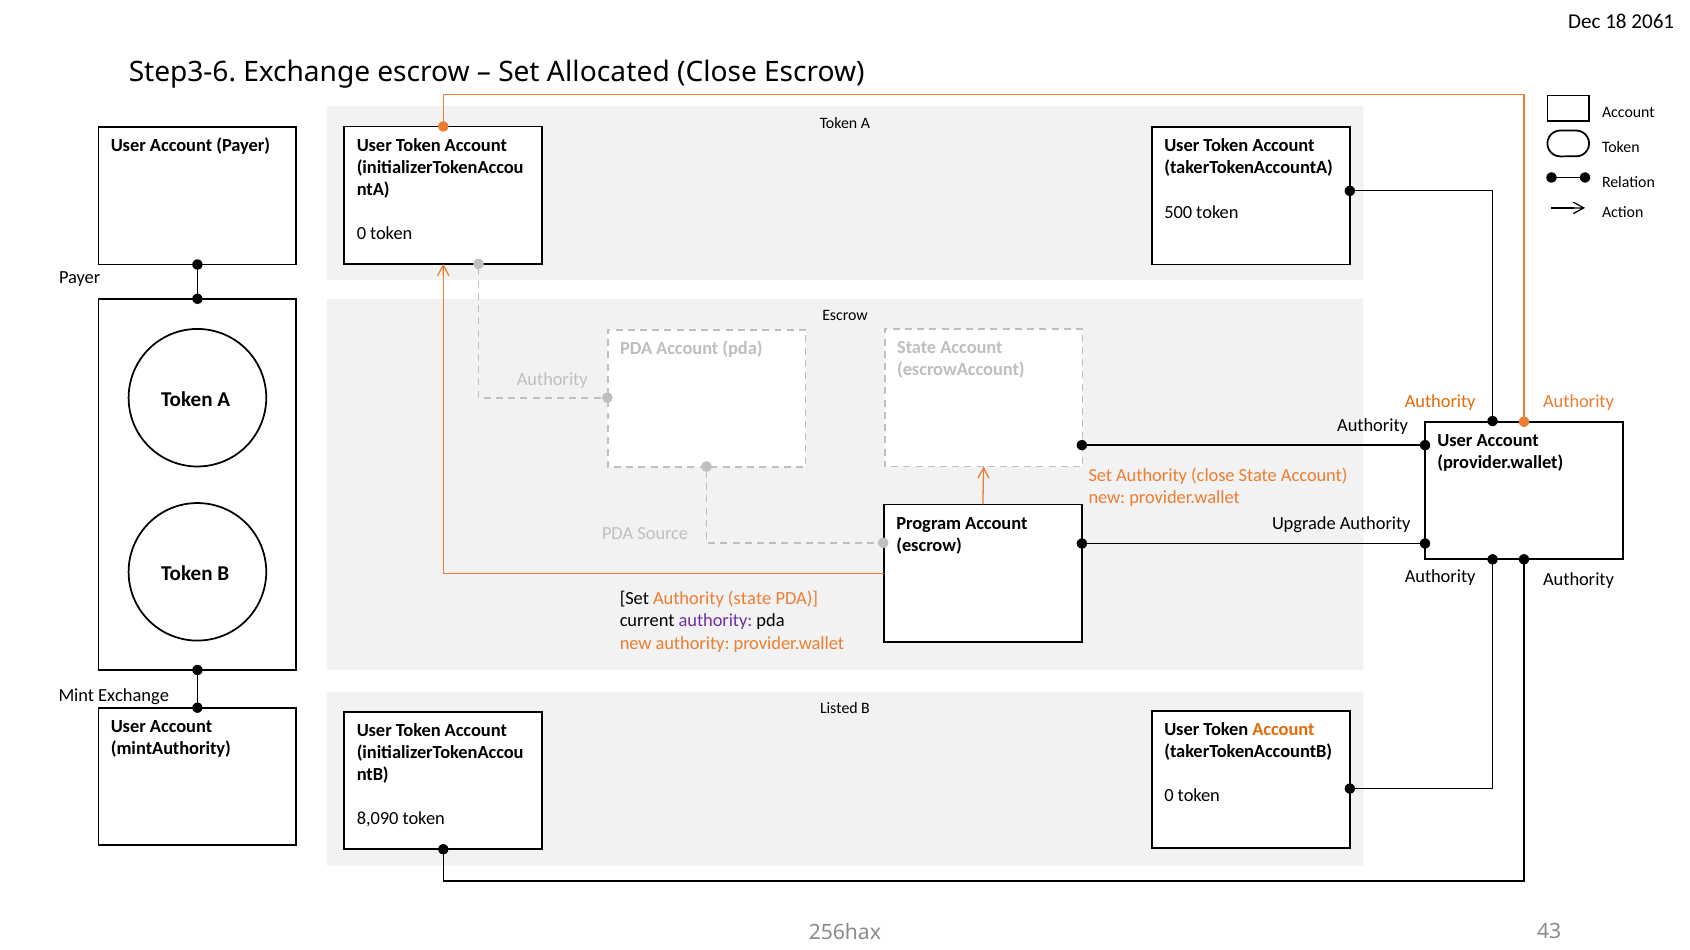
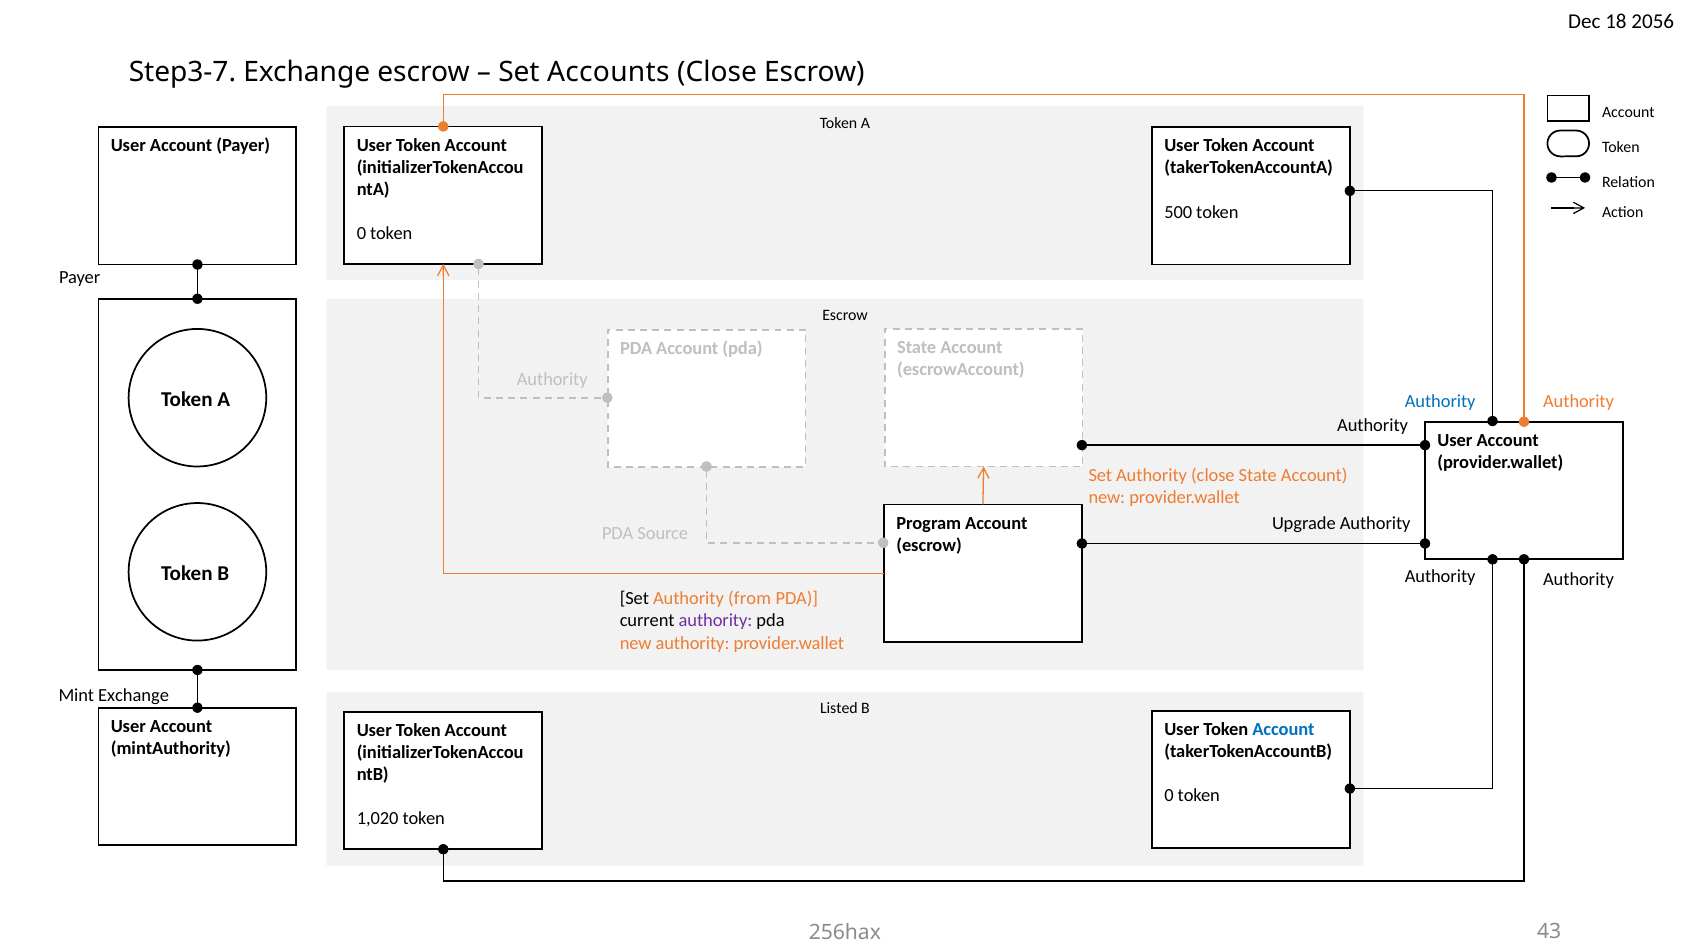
2061: 2061 -> 2056 (1653, 22)
Step3-6: Step3-6 -> Step3-7 (182, 72)
Allocated: Allocated -> Accounts (608, 72)
Authority colour: orange -> blue (1440, 402)
Authority state: state -> from (750, 599)
Account colour: orange -> blue (1283, 730)
8,090: 8,090 -> 1,020 (378, 819)
